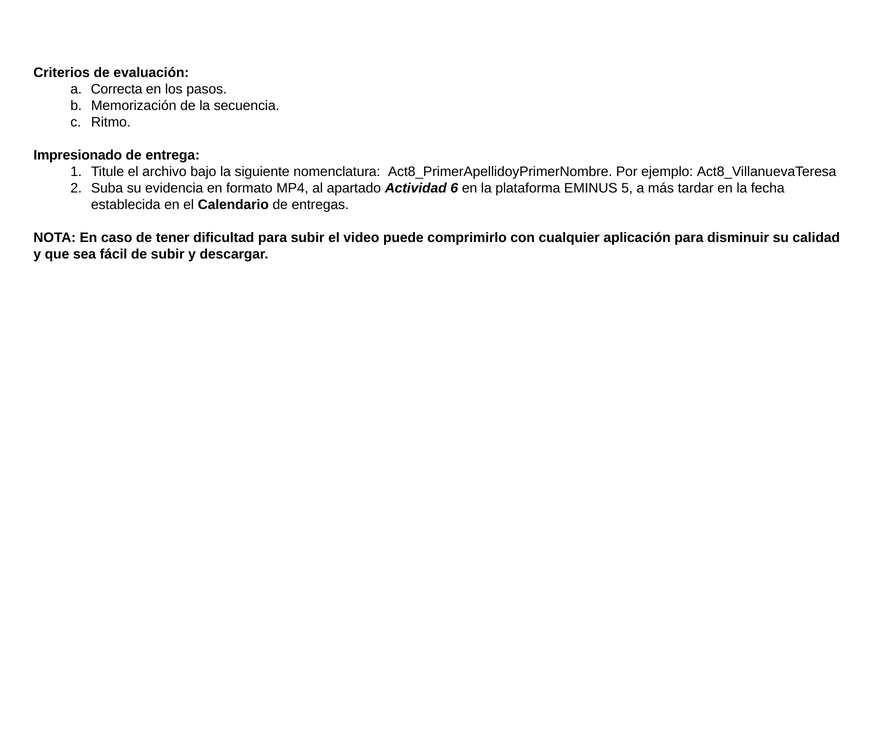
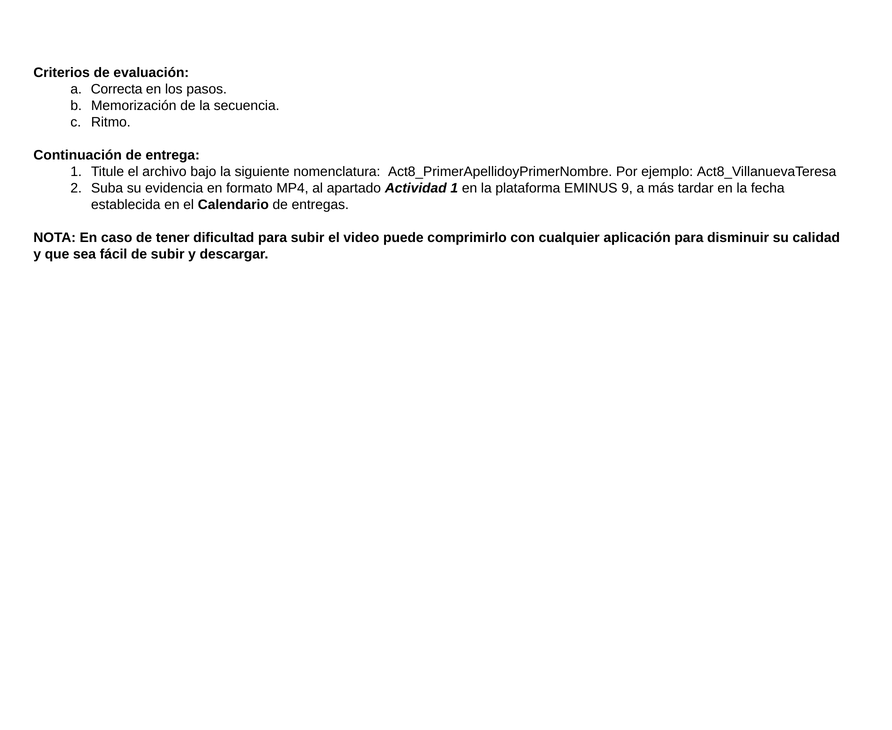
Impresionado: Impresionado -> Continuación (78, 155)
Actividad 6: 6 -> 1 (454, 188)
5: 5 -> 9 (627, 188)
